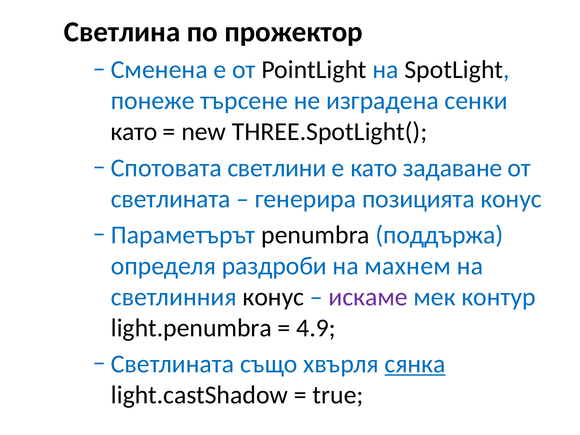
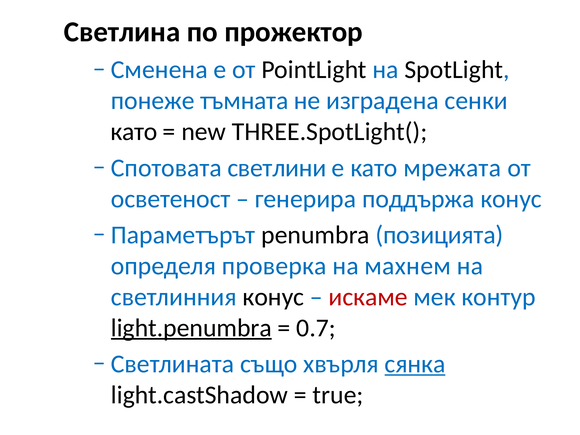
търсене: търсене -> тъмната (244, 101)
задаване: задаване -> мрежата (452, 168)
светлината: светлината -> осветеност (171, 199)
позицията: позицията -> поддържа (418, 199)
поддържа: поддържа -> позицията (439, 235)
раздроби: раздроби -> проверка (274, 266)
искаме colour: purple -> red (368, 297)
light.penumbra underline: none -> present (191, 328)
4.9: 4.9 -> 0.7 (316, 328)
